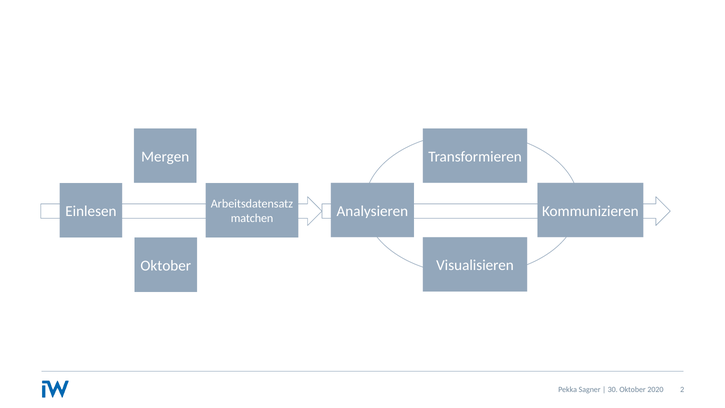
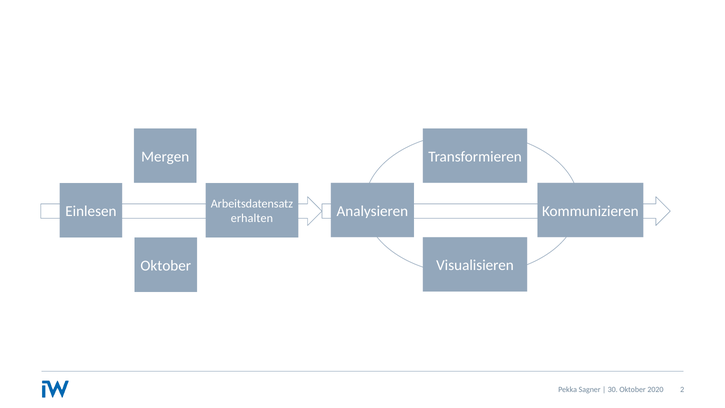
matchen: matchen -> erhalten (252, 218)
